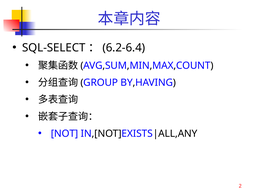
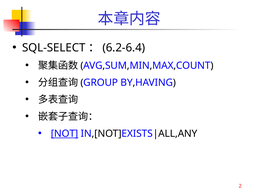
NOT underline: none -> present (65, 133)
